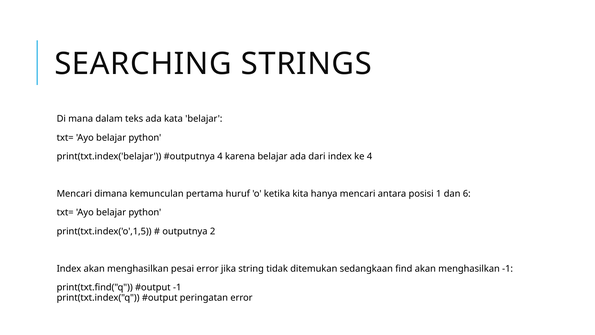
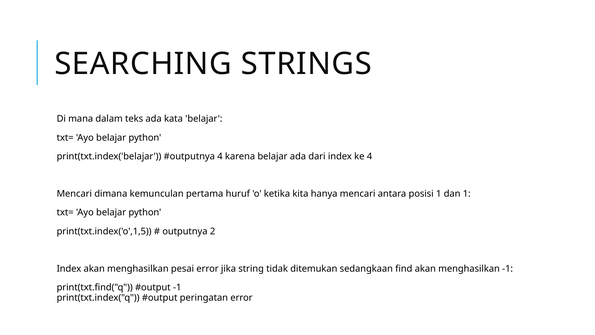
dan 6: 6 -> 1 (467, 194)
